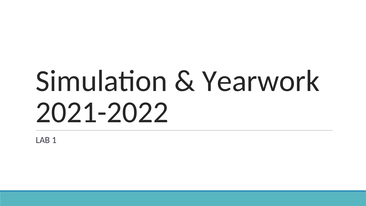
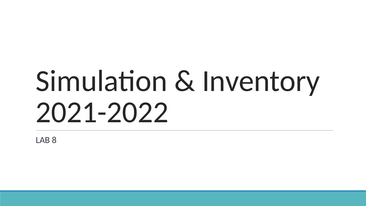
Yearwork: Yearwork -> Inventory (261, 81)
1: 1 -> 8 (54, 140)
